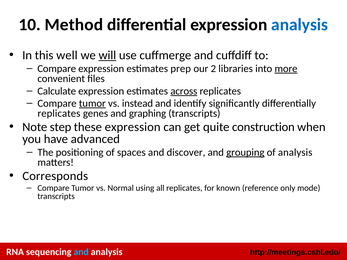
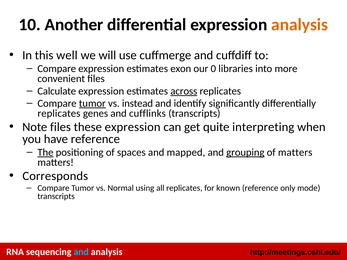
Method: Method -> Another (74, 25)
analysis colour: blue -> orange (300, 25)
will underline: present -> none (107, 55)
prep: prep -> exon (181, 69)
2: 2 -> 0 (213, 69)
more underline: present -> none (286, 69)
graphing: graphing -> cufflinks (147, 114)
Note step: step -> files (60, 127)
construction: construction -> interpreting (263, 127)
have advanced: advanced -> reference (95, 139)
The underline: none -> present (45, 152)
discover: discover -> mapped (186, 152)
of analysis: analysis -> matters (295, 152)
